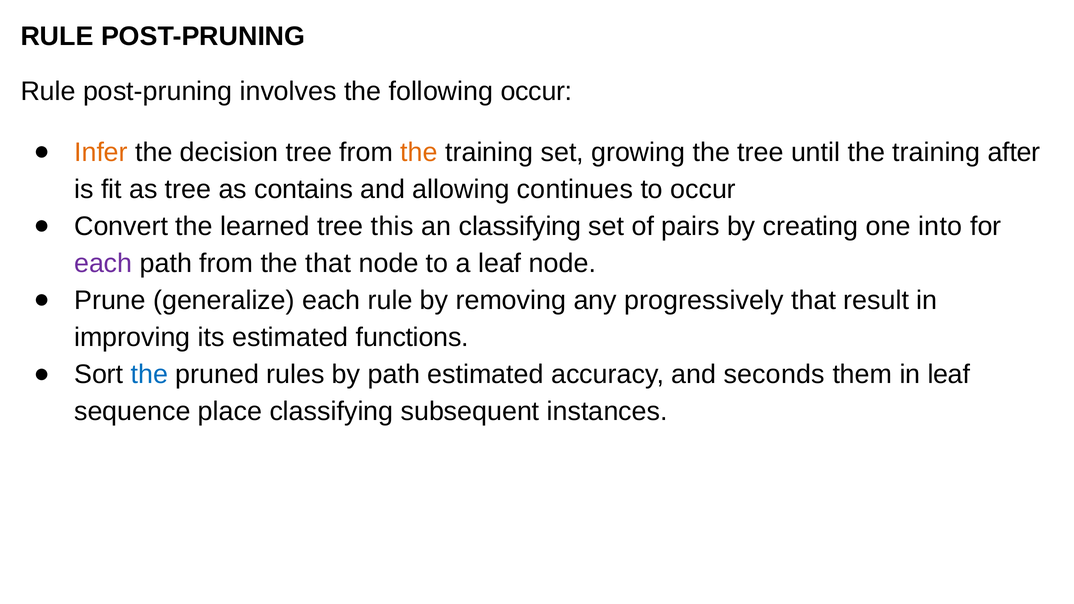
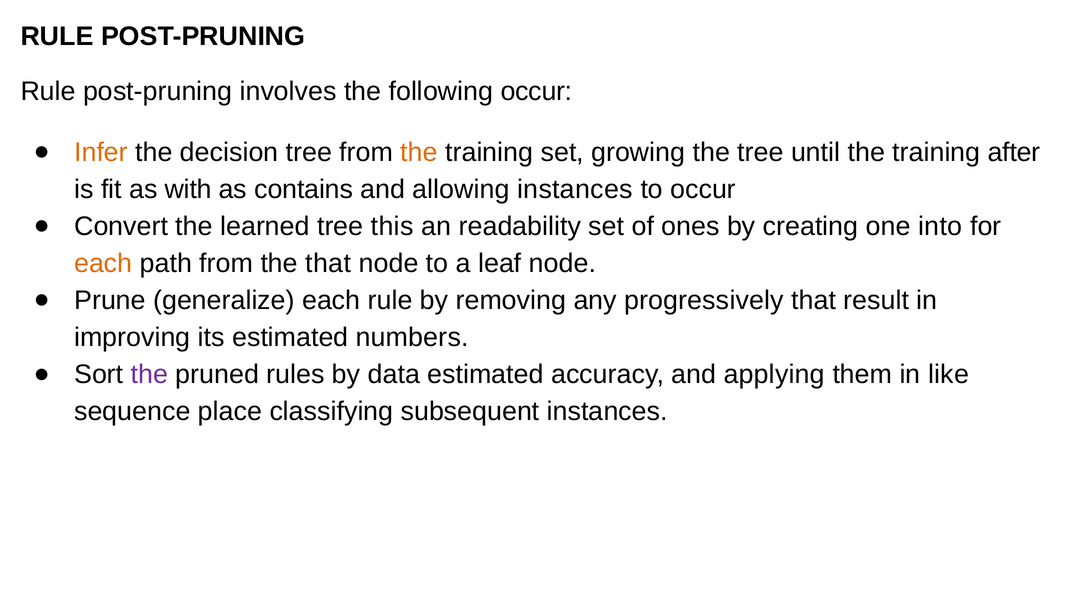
as tree: tree -> with (188, 189)
allowing continues: continues -> instances (575, 189)
an classifying: classifying -> readability (520, 227)
pairs: pairs -> ones (691, 227)
each colour: purple -> orange (103, 264)
functions: functions -> numbers (412, 338)
the colour: blue -> purple (149, 375)
by path: path -> data (394, 375)
seconds: seconds -> applying (774, 375)
in leaf: leaf -> like (949, 375)
